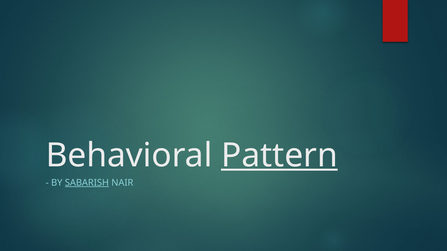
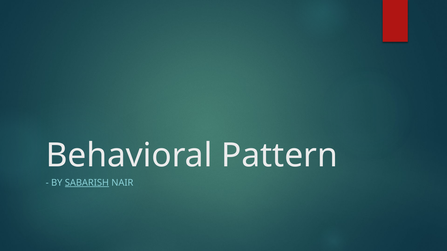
Pattern underline: present -> none (279, 156)
